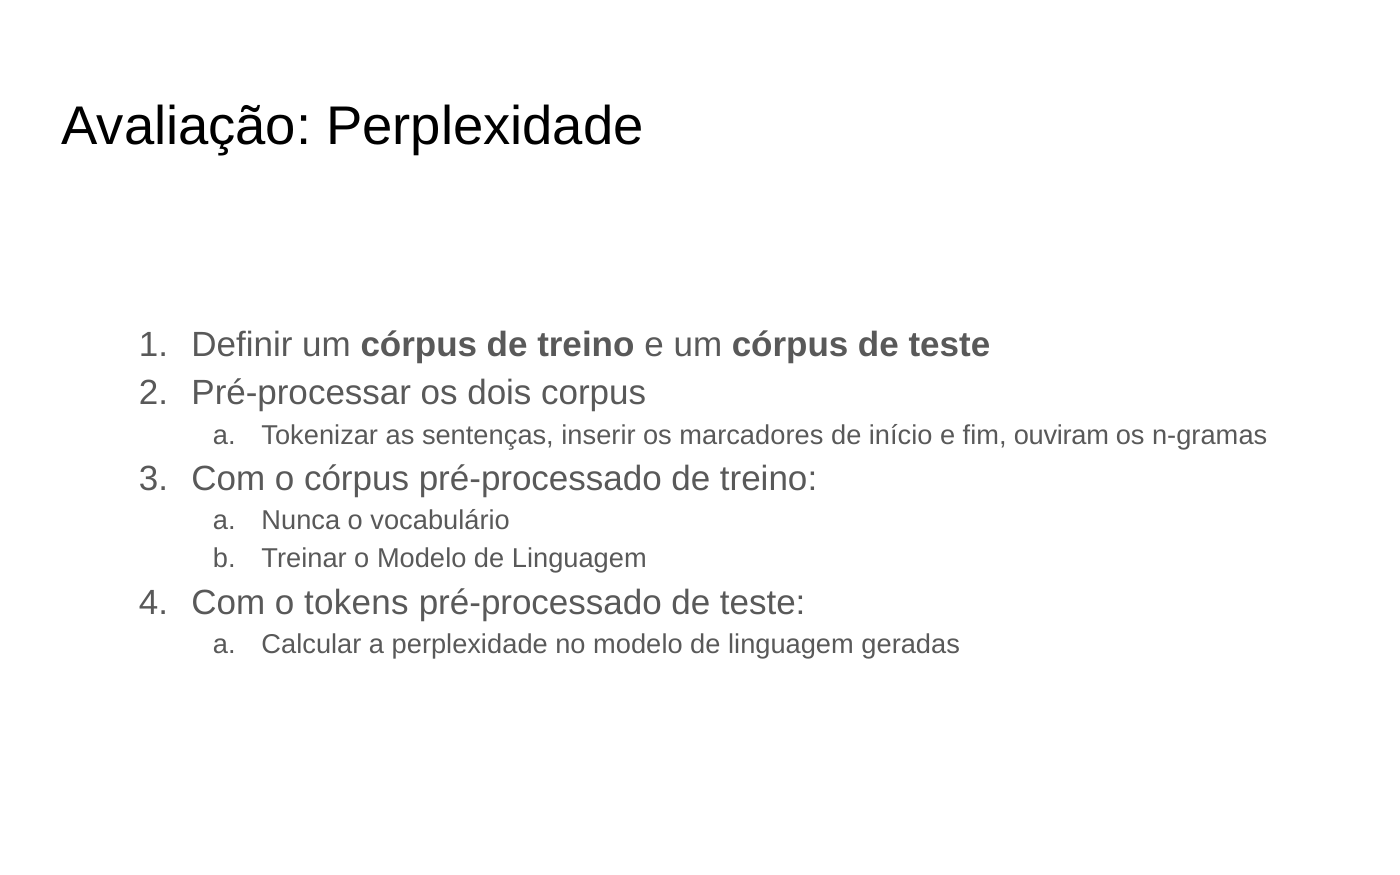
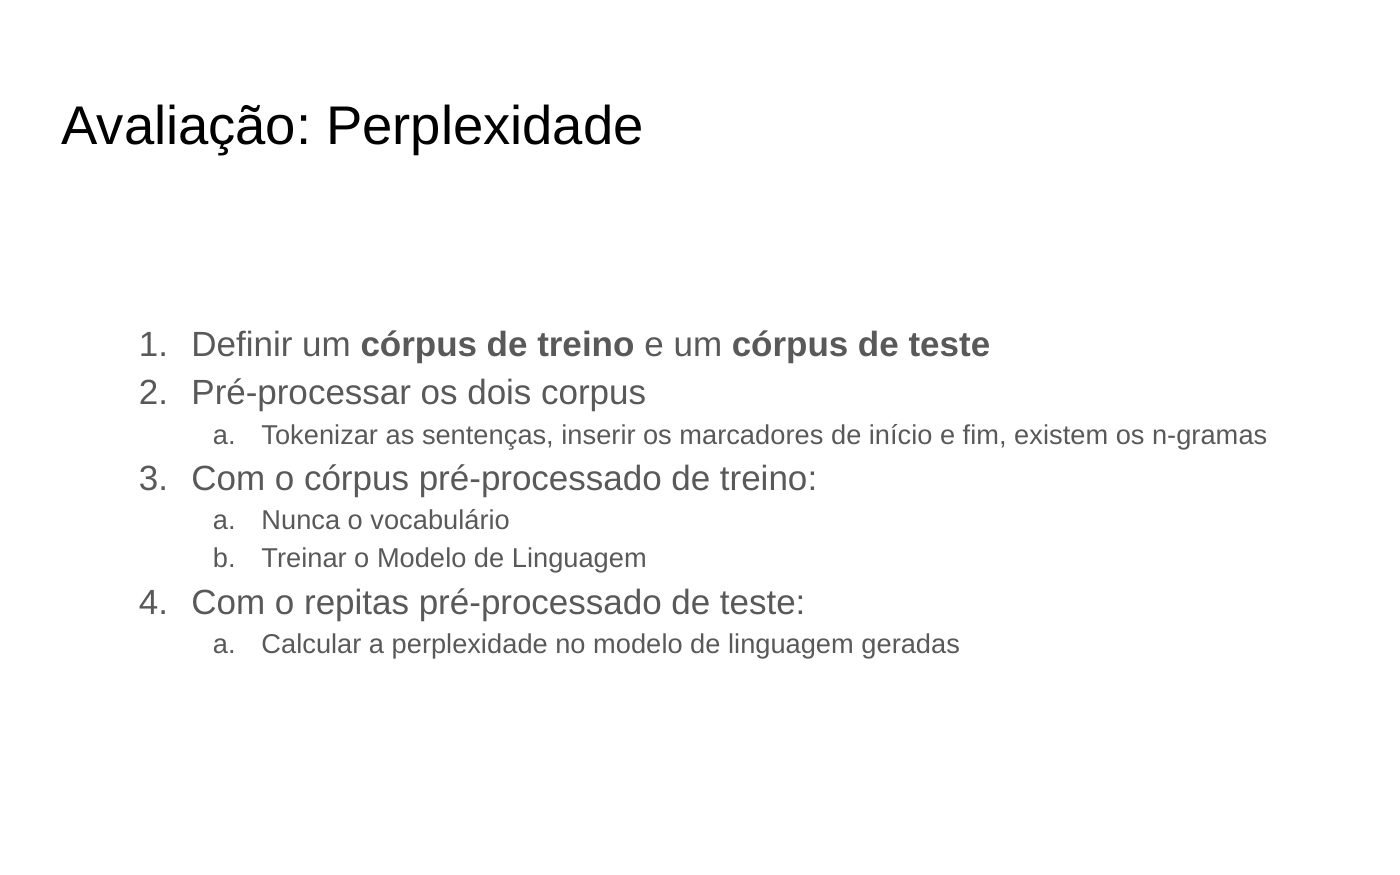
ouviram: ouviram -> existem (1061, 435)
tokens: tokens -> repitas (357, 603)
